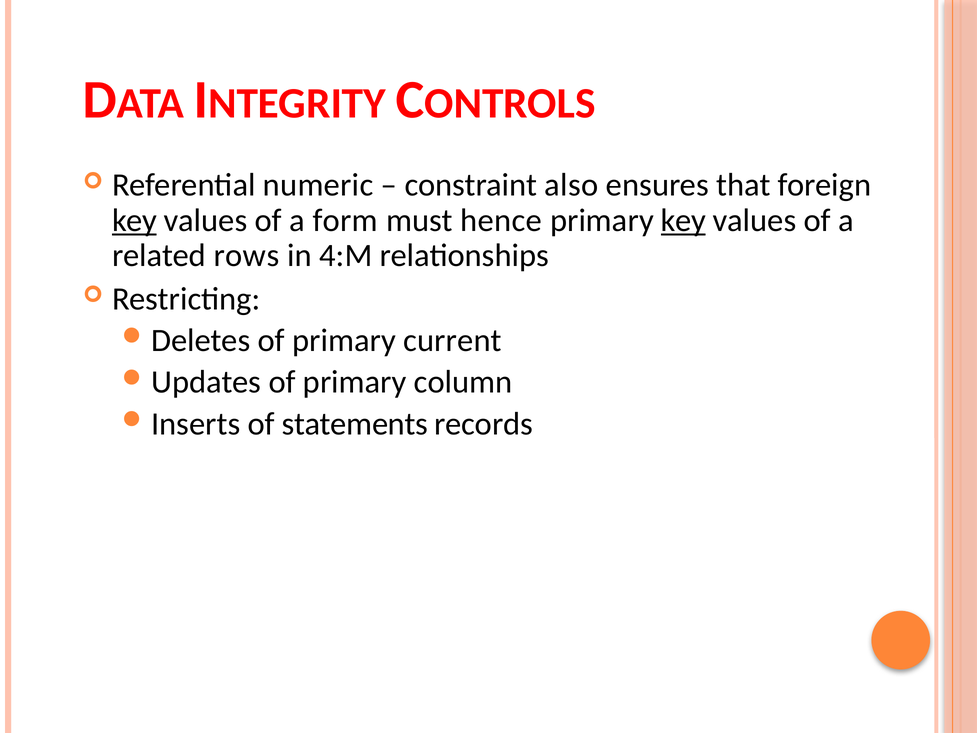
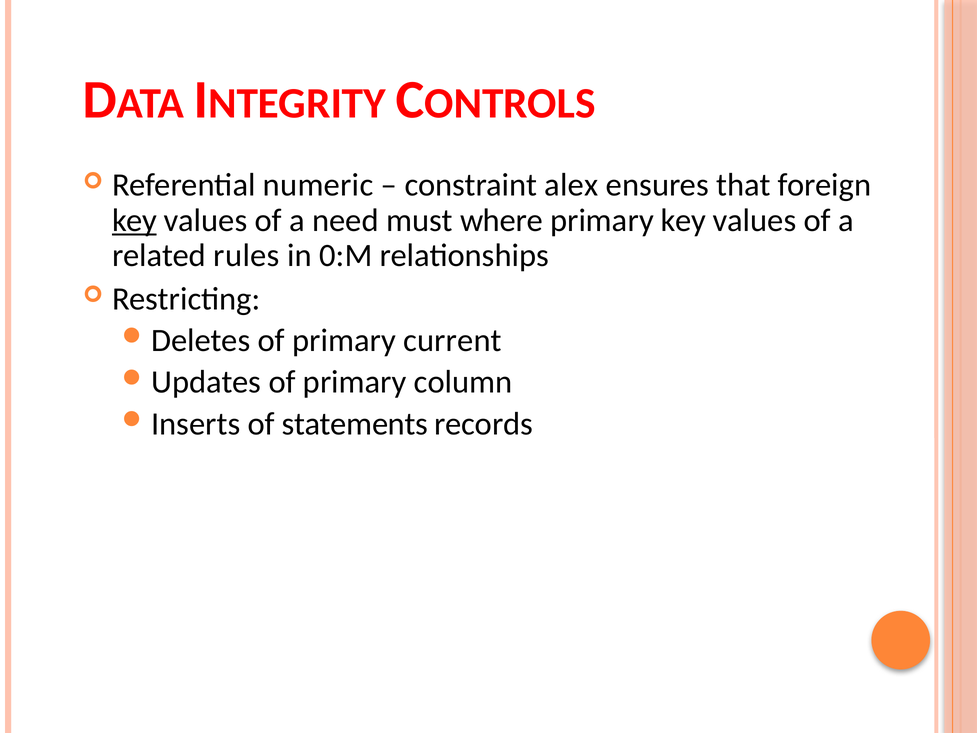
also: also -> alex (571, 185)
form: form -> need (345, 220)
hence: hence -> where (501, 220)
key underline: present -> none (683, 220)
rows: rows -> rules (247, 255)
4:M: 4:M -> 0:M (346, 255)
